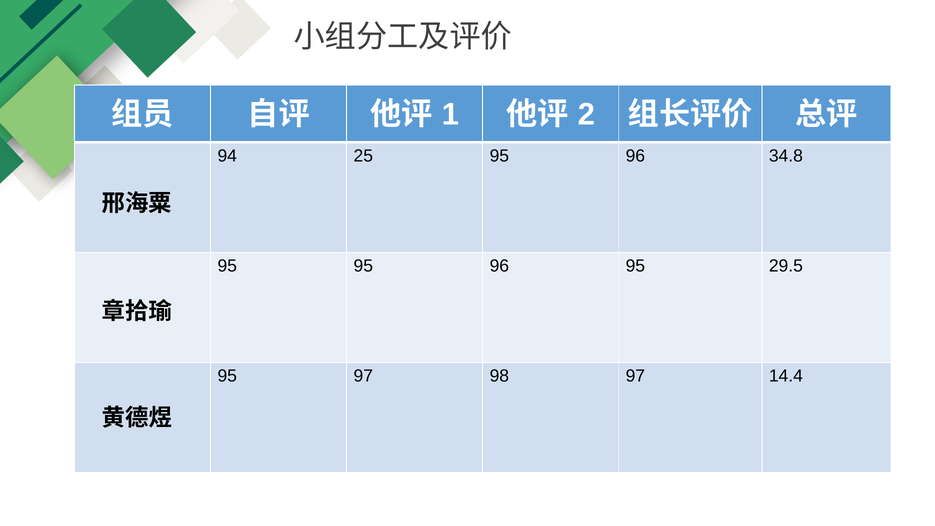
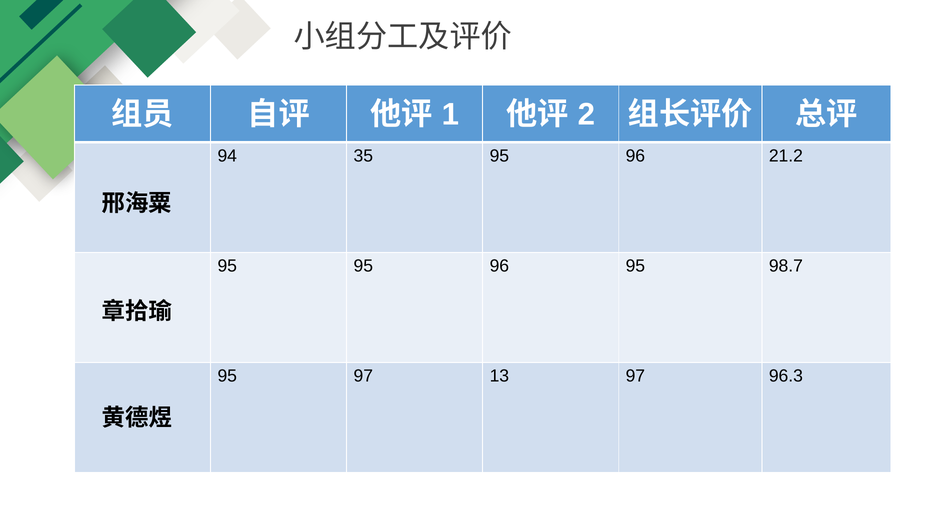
25: 25 -> 35 (363, 156)
34.8: 34.8 -> 21.2 (786, 156)
29.5: 29.5 -> 98.7 (786, 266)
98: 98 -> 13 (499, 376)
14.4: 14.4 -> 96.3 (786, 376)
